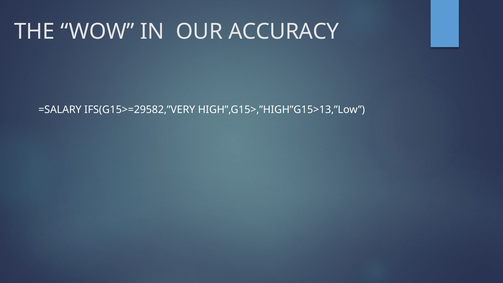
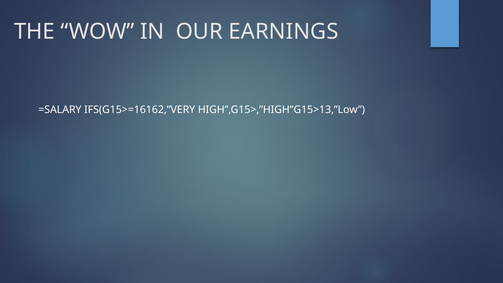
ACCURACY: ACCURACY -> EARNINGS (283, 32)
IFS(G15>=29582,”VERY: IFS(G15>=29582,”VERY -> IFS(G15>=16162,”VERY (140, 110)
